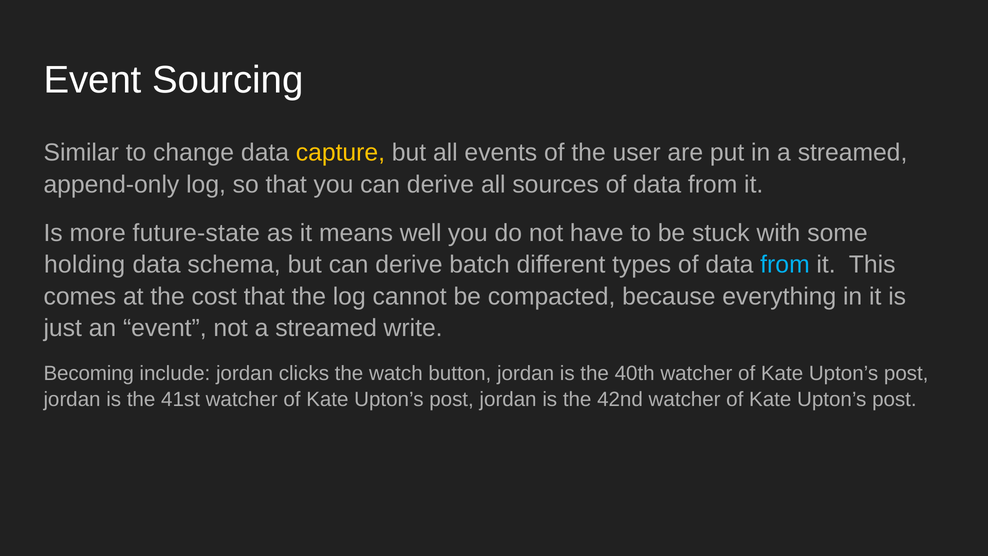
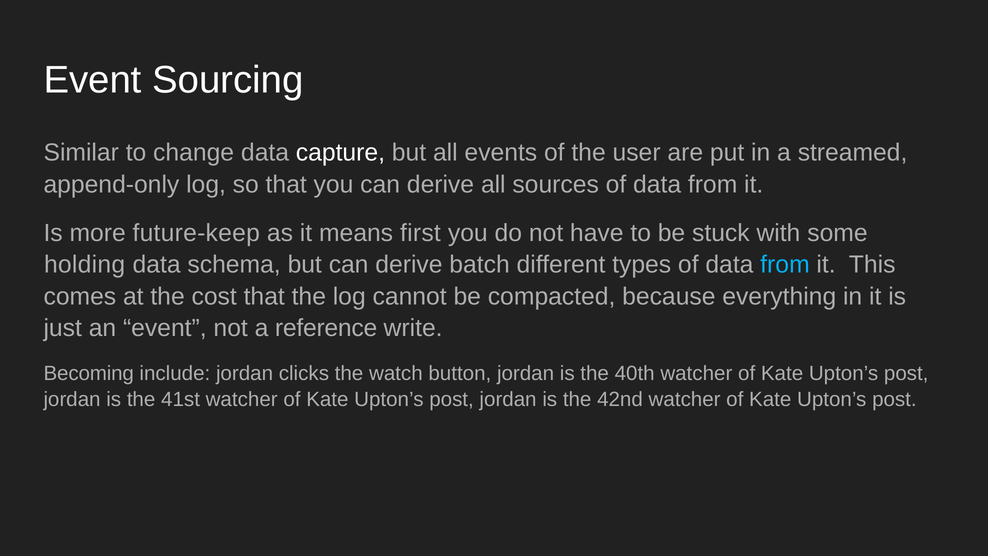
capture colour: yellow -> white (340, 153)
future-state: future-state -> future-keep (196, 233)
well: well -> first (420, 233)
not a streamed: streamed -> reference (326, 328)
